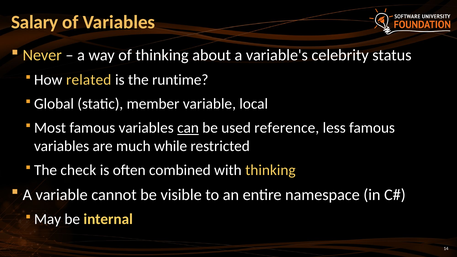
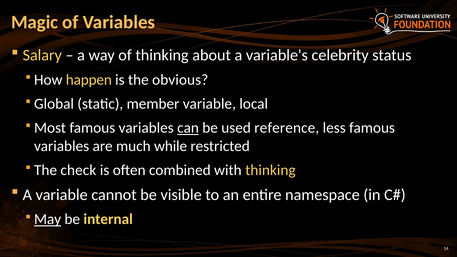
Salary: Salary -> Magic (35, 22)
Never: Never -> Salary (42, 55)
related: related -> happen (89, 80)
runtime: runtime -> obvious (180, 80)
May underline: none -> present (48, 219)
